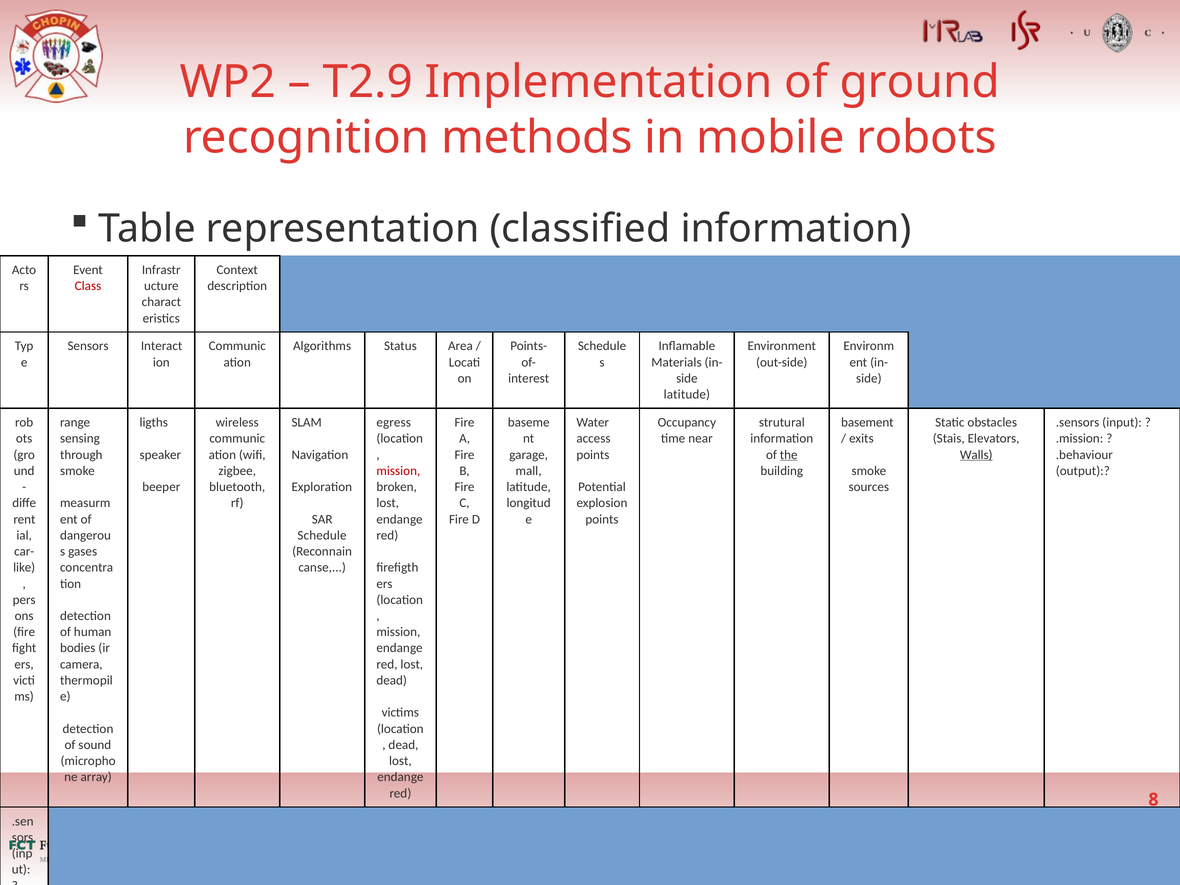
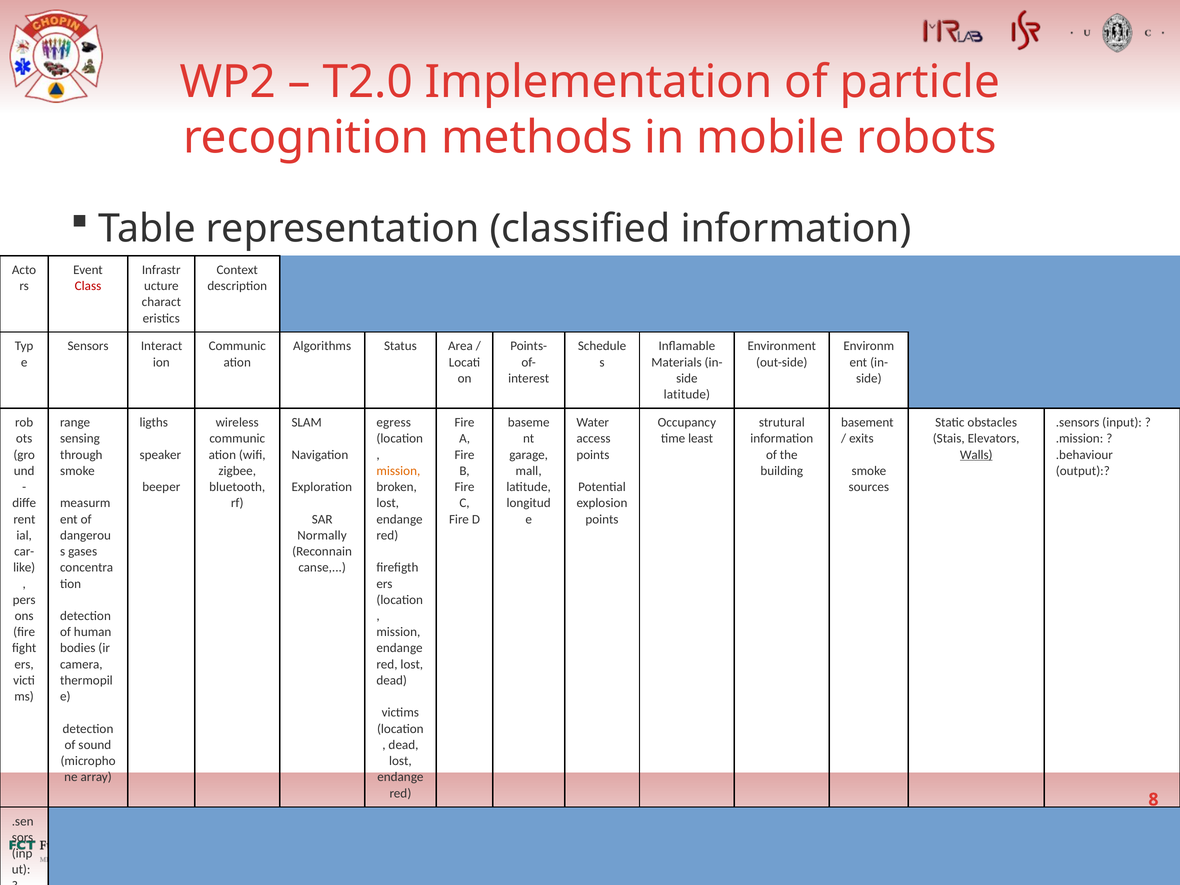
T2.9: T2.9 -> T2.0 (368, 82)
ground: ground -> particle (920, 82)
time near: near -> least (701, 439)
the underline: present -> none (789, 455)
mission colour: red -> orange (398, 471)
Schedule: Schedule -> Normally (322, 535)
